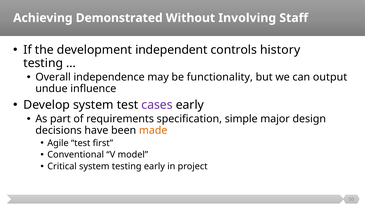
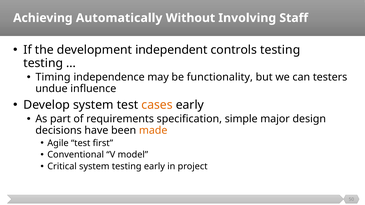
Demonstrated: Demonstrated -> Automatically (119, 18)
controls history: history -> testing (280, 50)
Overall: Overall -> Timing (53, 77)
output: output -> testers (330, 77)
cases colour: purple -> orange (157, 105)
